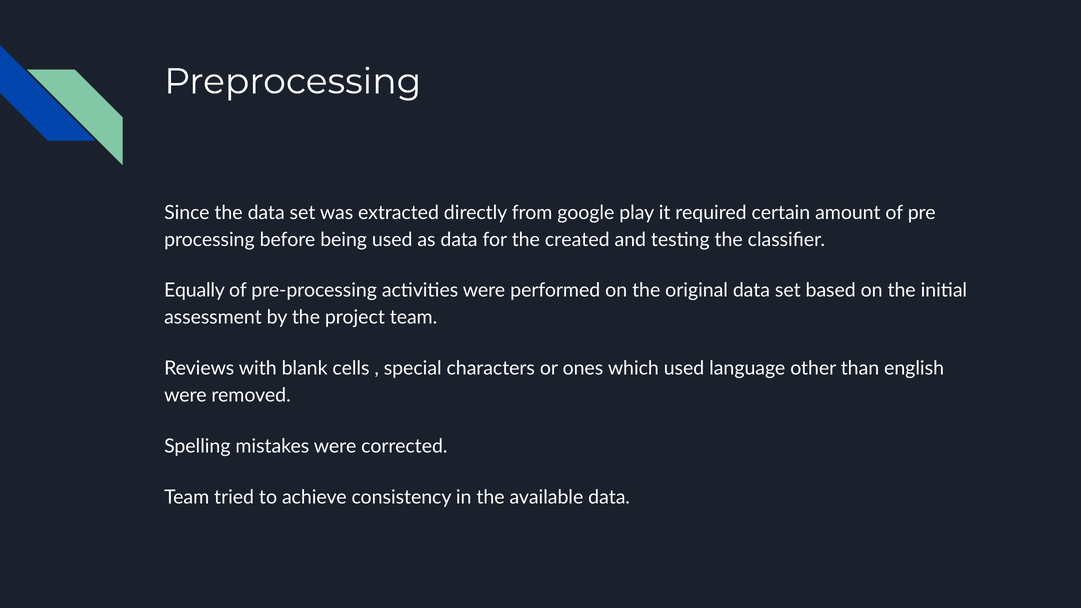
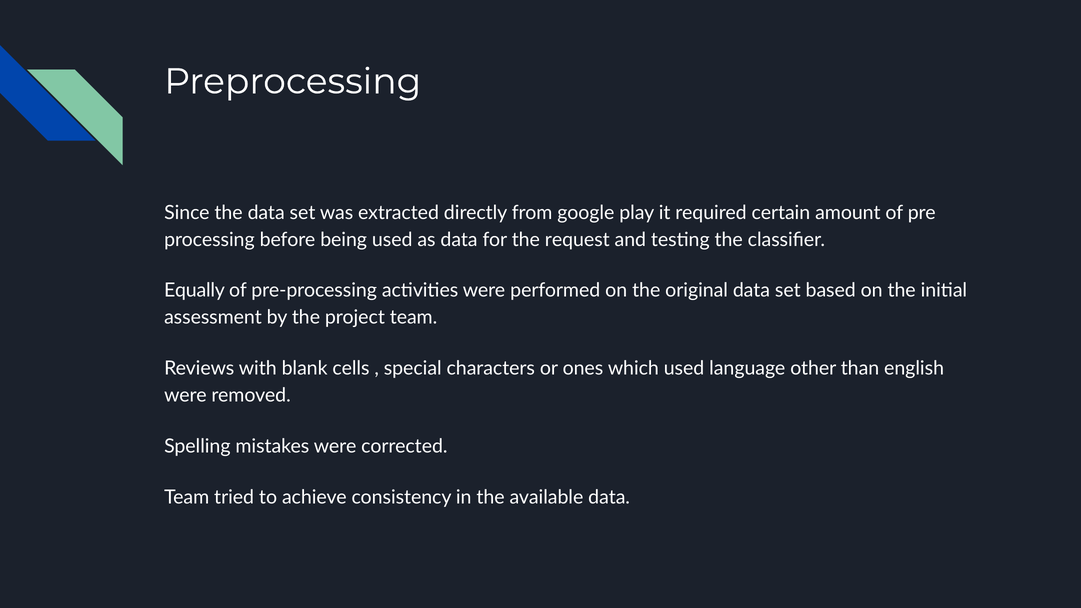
created: created -> request (577, 240)
